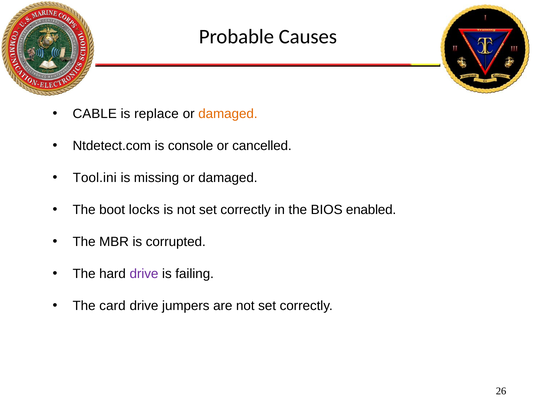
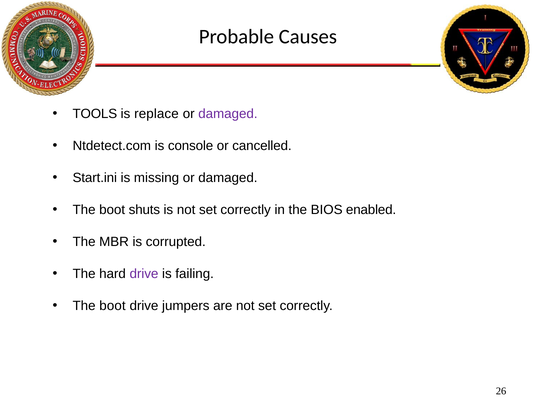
CABLE: CABLE -> TOOLS (95, 114)
damaged colour: orange -> purple (228, 114)
Tool.ini: Tool.ini -> Start.ini (95, 178)
locks: locks -> shuts (144, 210)
card: card -> boot (112, 306)
